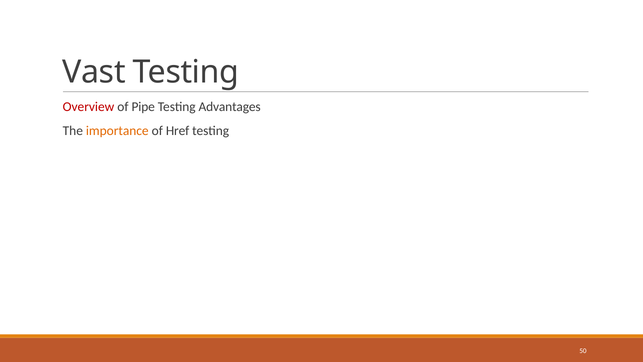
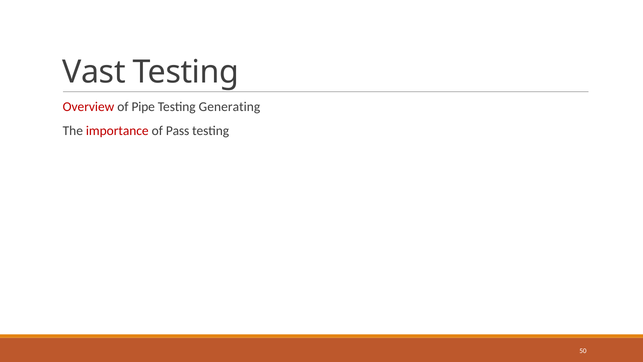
Advantages: Advantages -> Generating (230, 107)
importance colour: orange -> red (117, 131)
Href: Href -> Pass (178, 131)
